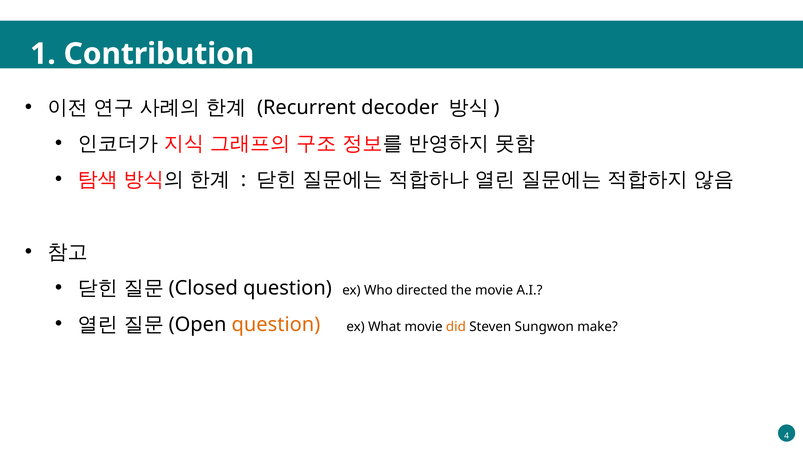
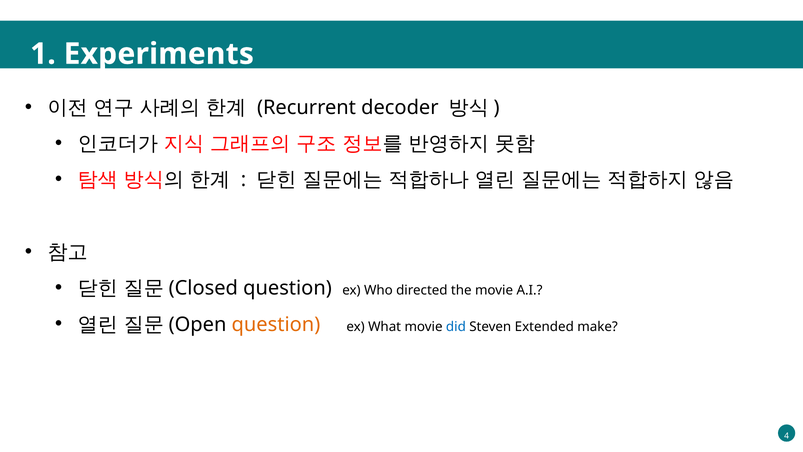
Contribution: Contribution -> Experiments (159, 54)
did colour: orange -> blue (456, 326)
Sungwon: Sungwon -> Extended (544, 326)
